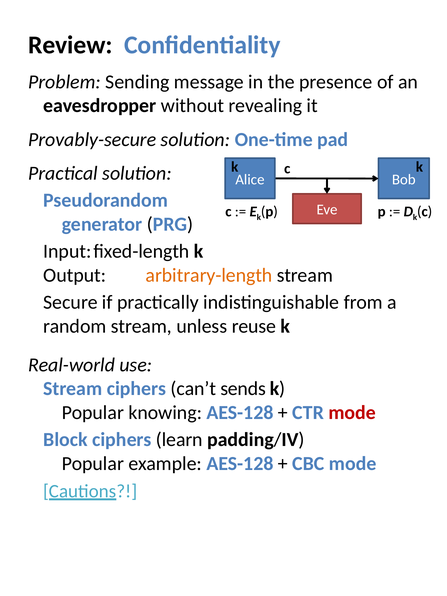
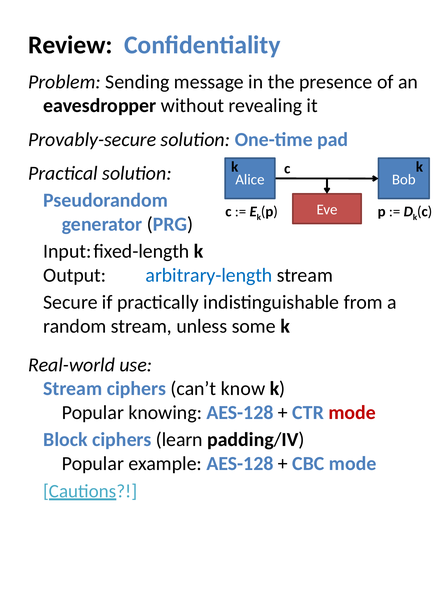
arbitrary-length colour: orange -> blue (209, 275)
reuse: reuse -> some (254, 326)
sends: sends -> know (243, 389)
